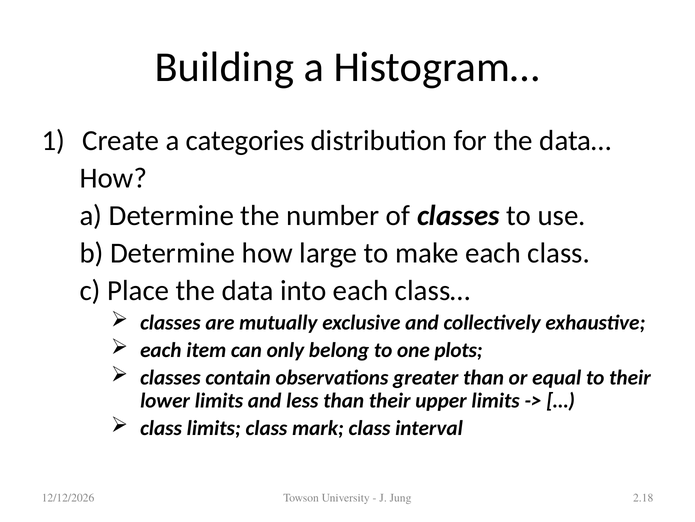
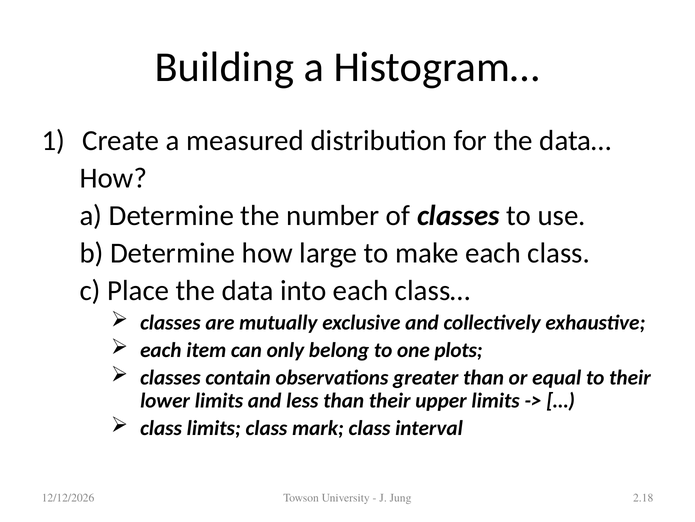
categories: categories -> measured (245, 141)
